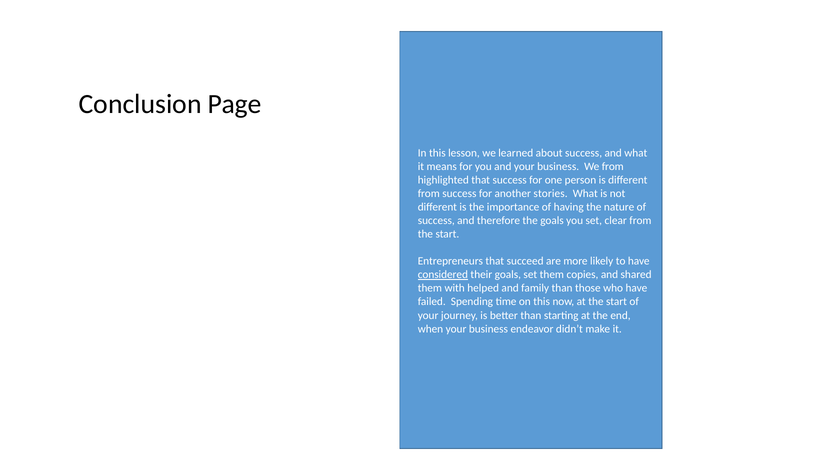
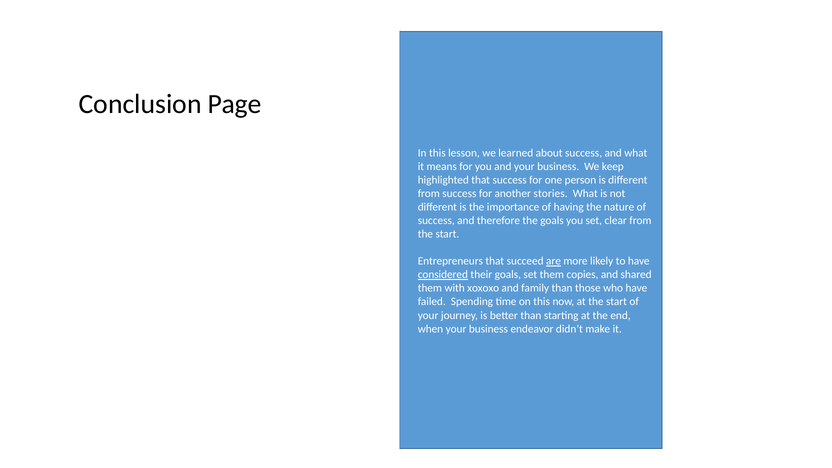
We from: from -> keep (613, 166)
are underline: none -> present (554, 261)
helped: helped -> xoxoxo (483, 288)
